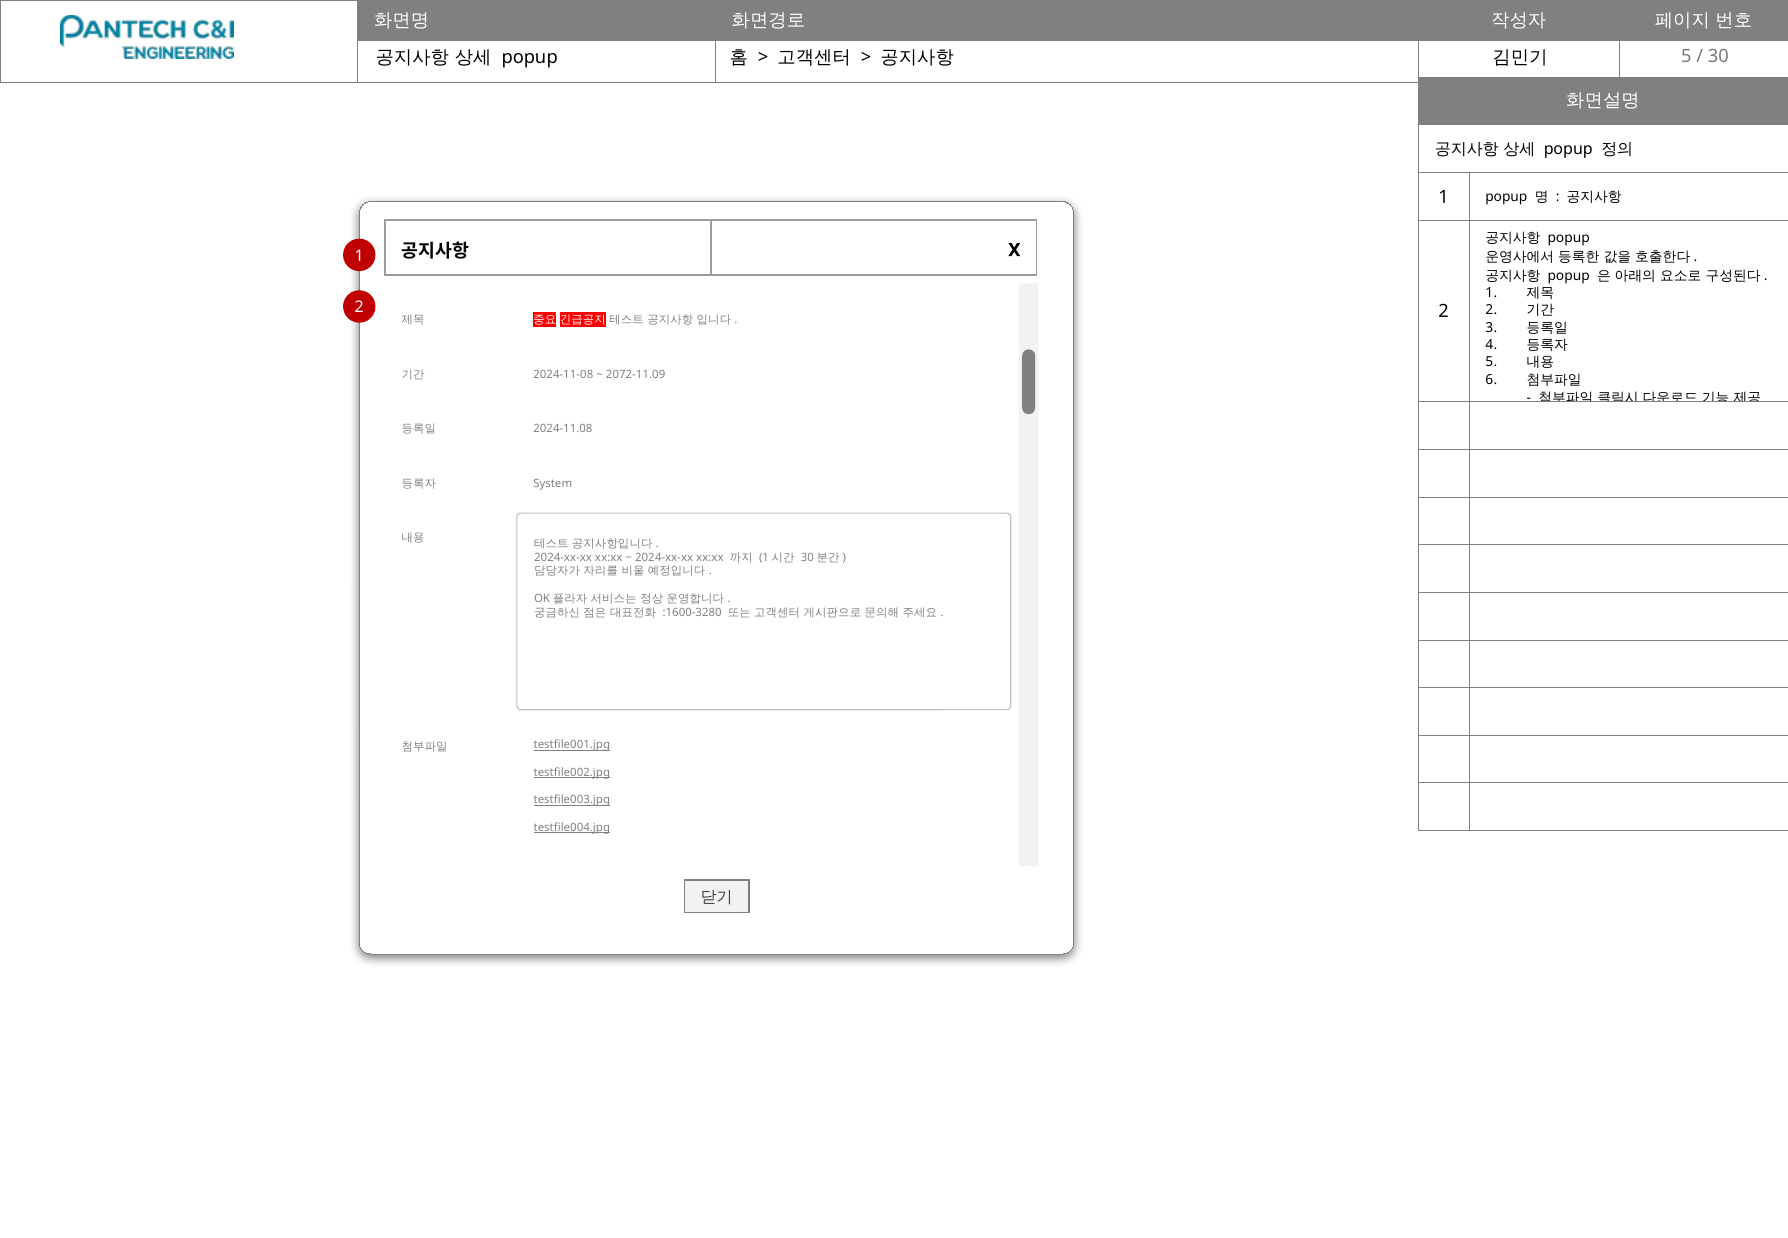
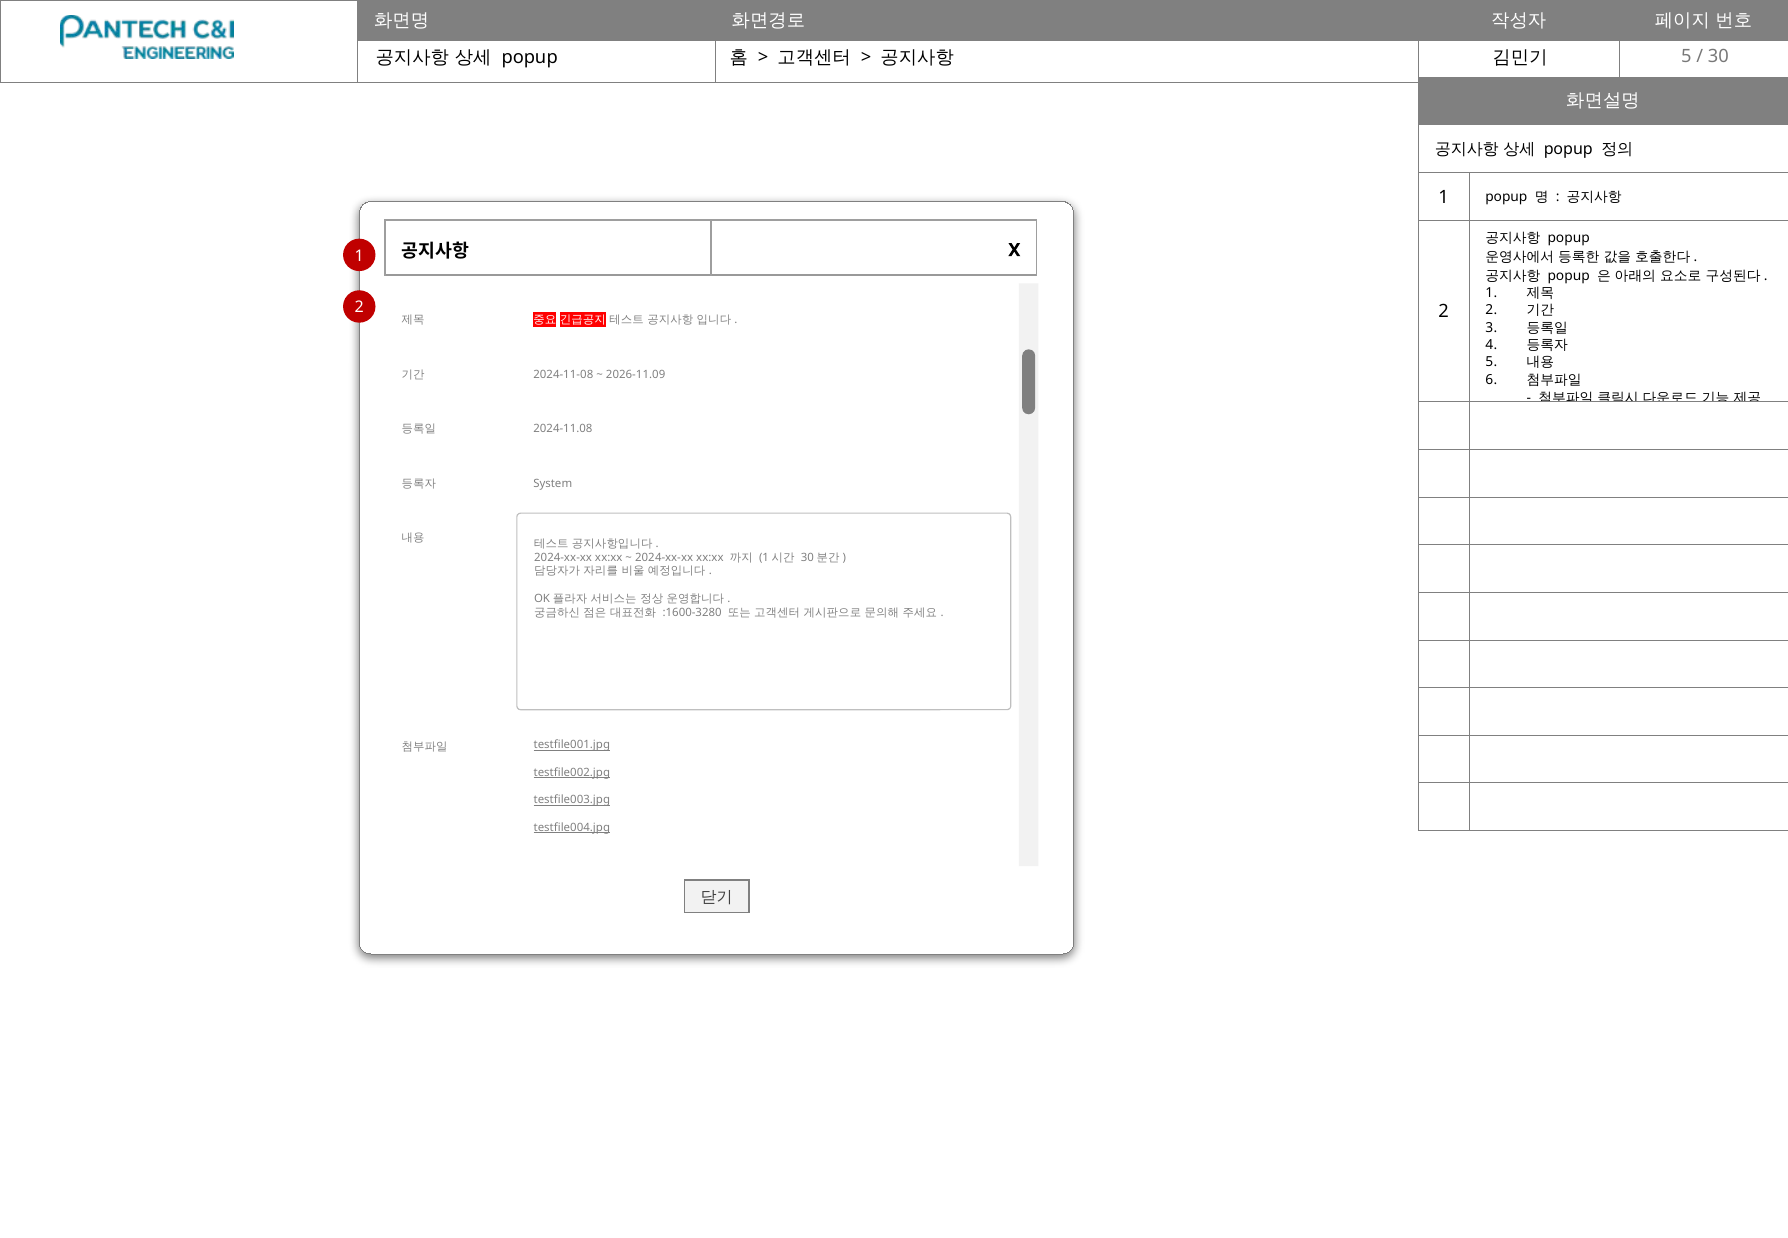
2072-11.09: 2072-11.09 -> 2026-11.09 (636, 374)
